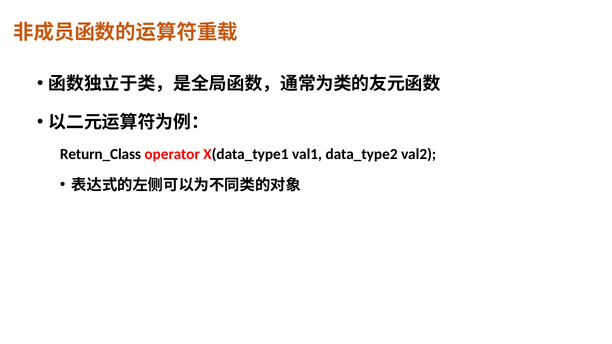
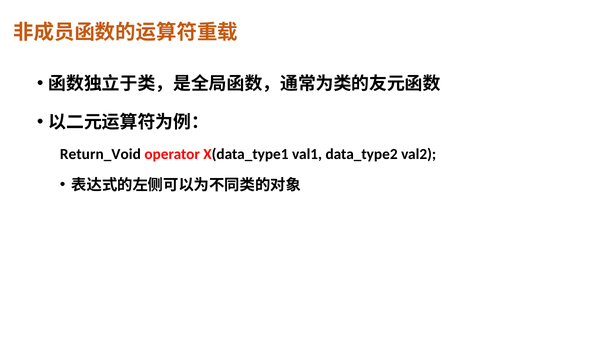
Return_Class: Return_Class -> Return_Void (100, 154)
